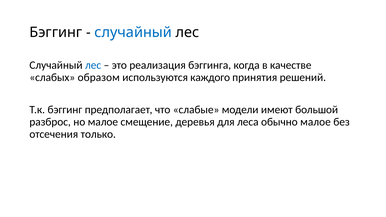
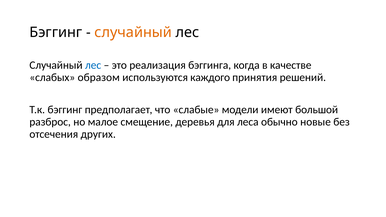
случайный colour: blue -> orange (133, 32)
обычно малое: малое -> новые (316, 122)
только: только -> других (98, 134)
